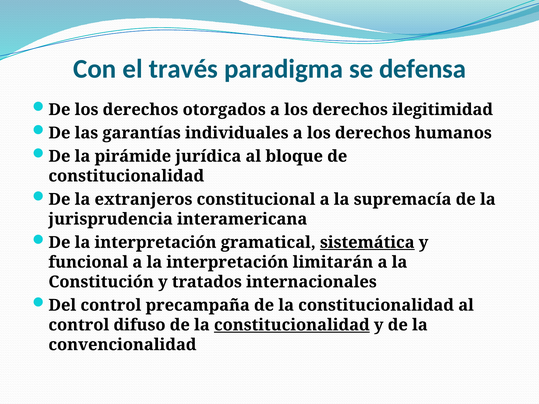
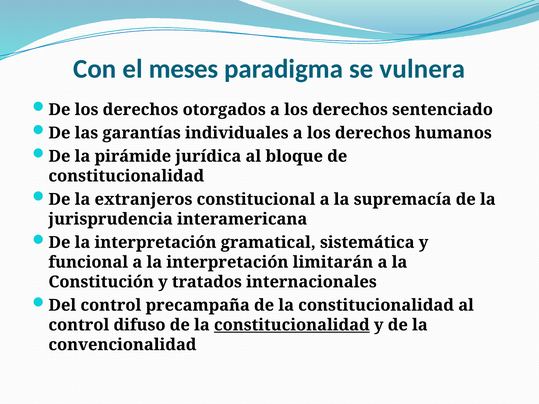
través: través -> meses (183, 69)
defensa: defensa -> vulnera (422, 69)
ilegitimidad: ilegitimidad -> sentenciado (442, 110)
sistemática underline: present -> none (367, 243)
